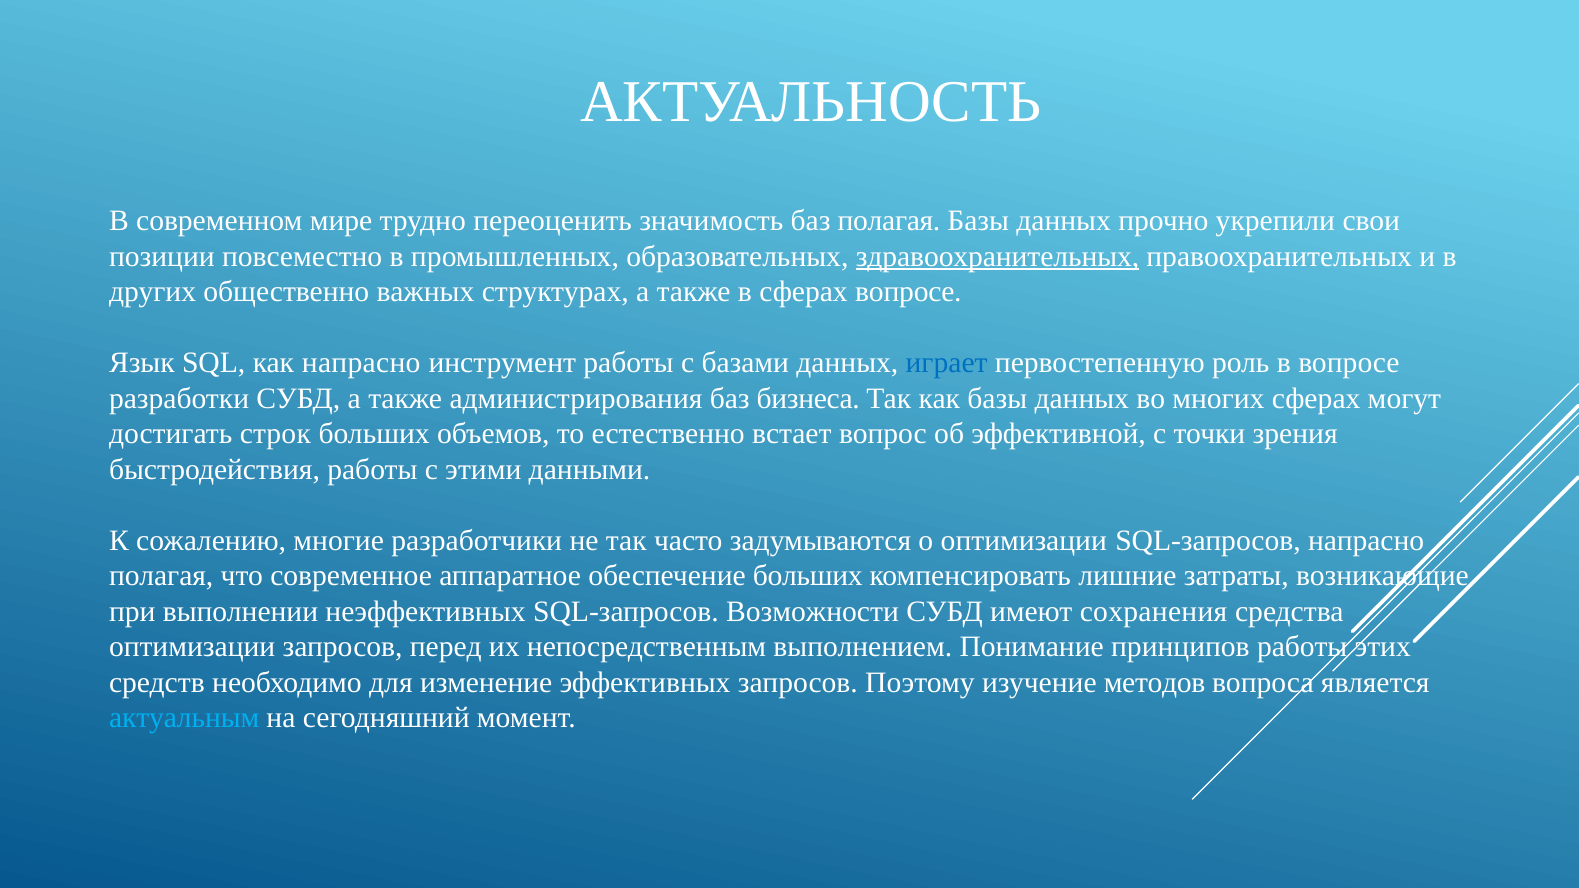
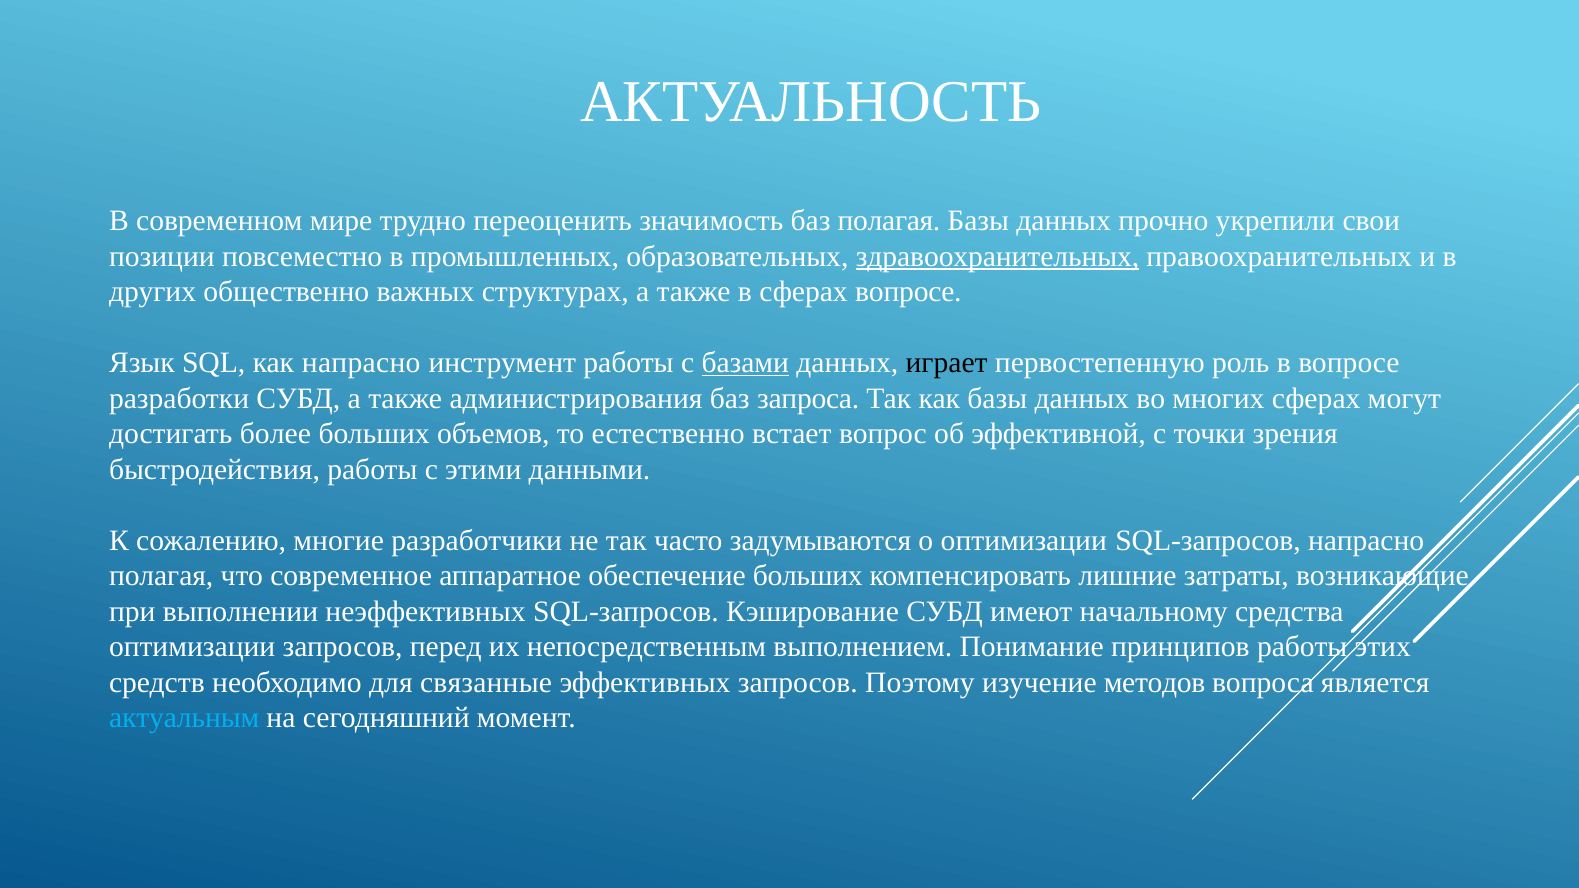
базами underline: none -> present (745, 363)
играет colour: blue -> black (947, 363)
бизнеса: бизнеса -> запроса (808, 398)
строк: строк -> более (275, 434)
Возможности: Возможности -> Кэширование (812, 612)
сохранения: сохранения -> начальному (1154, 612)
изменение: изменение -> связанные (486, 683)
